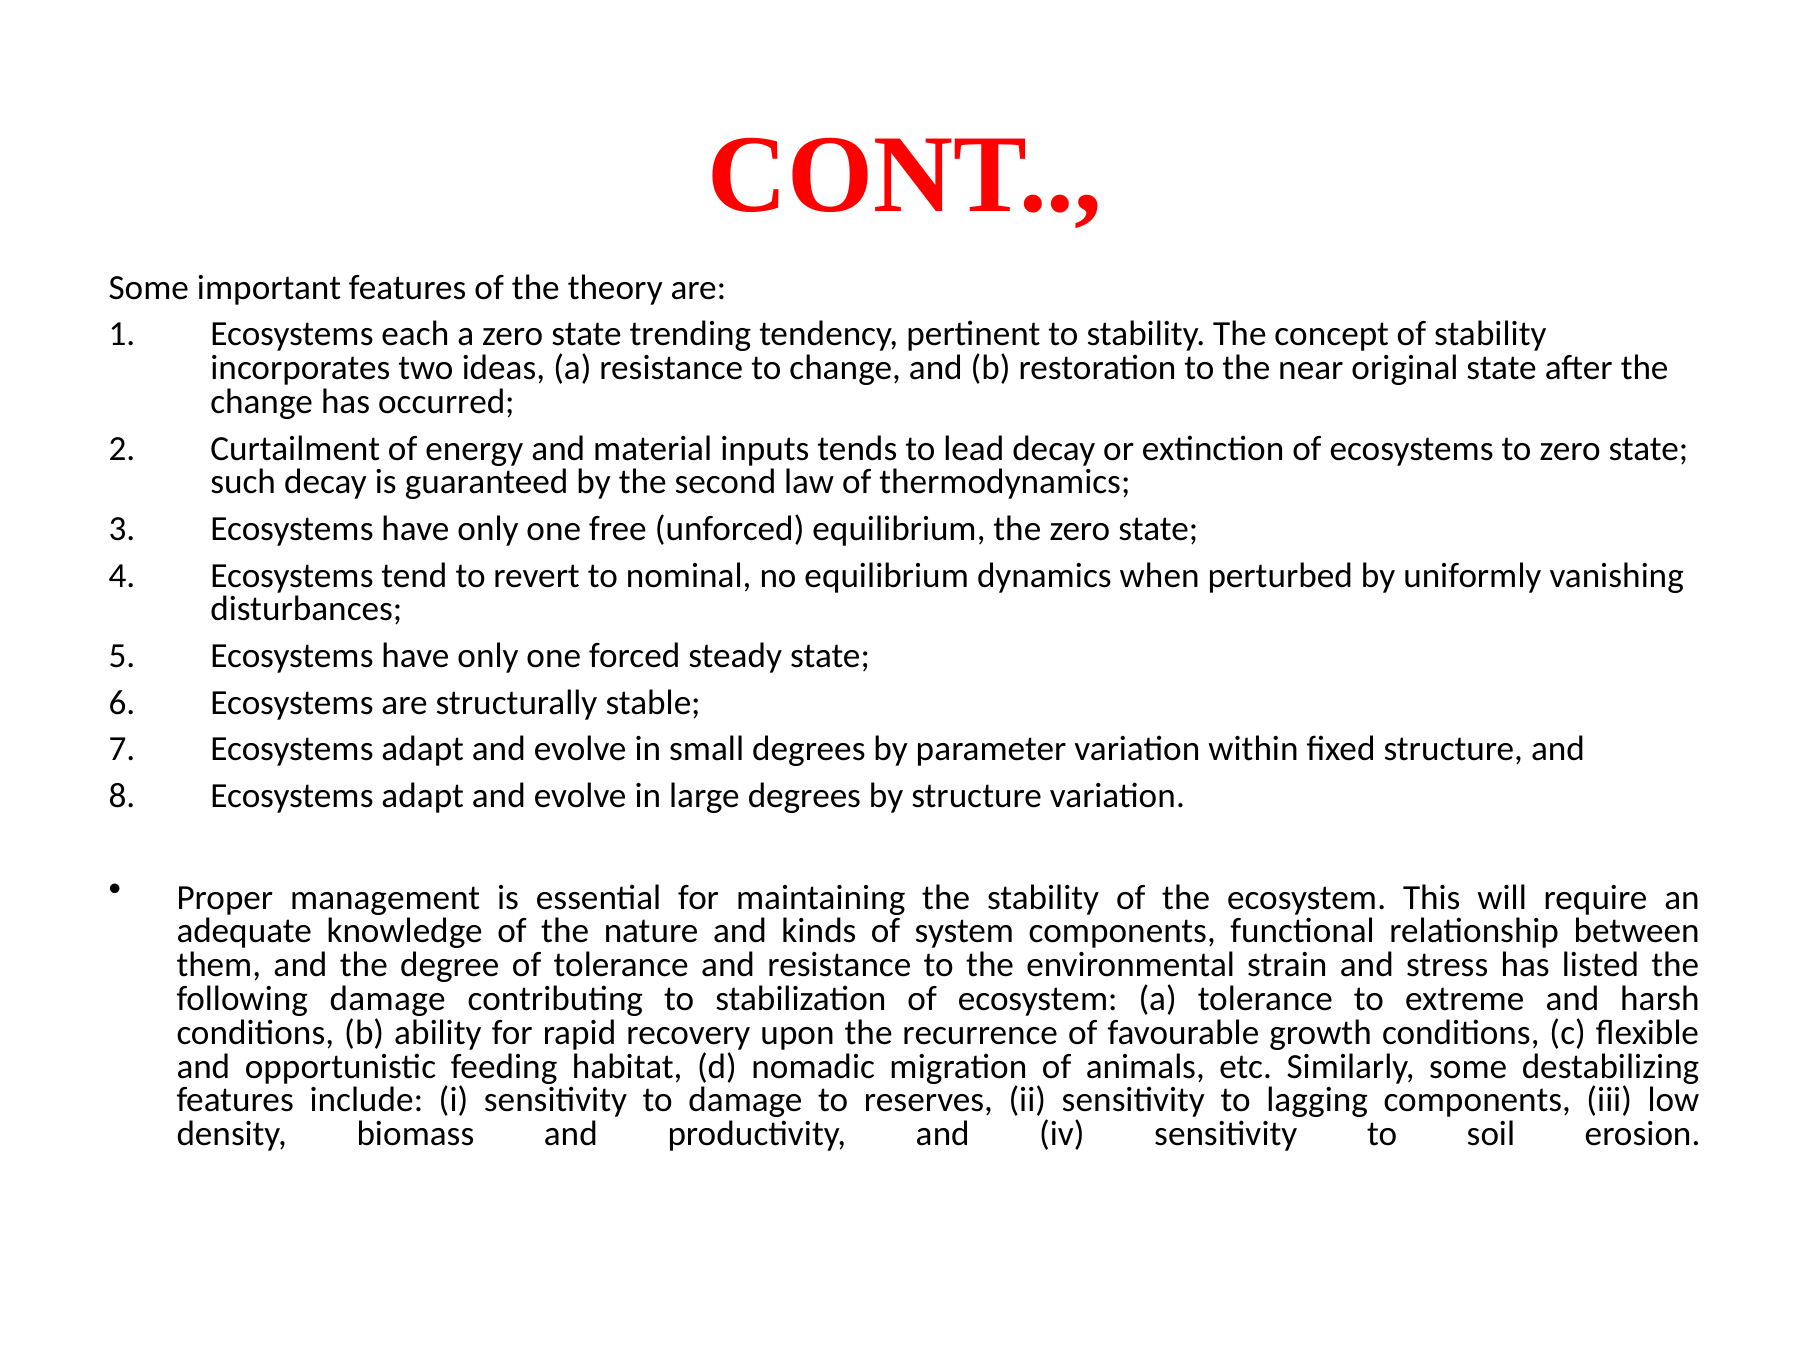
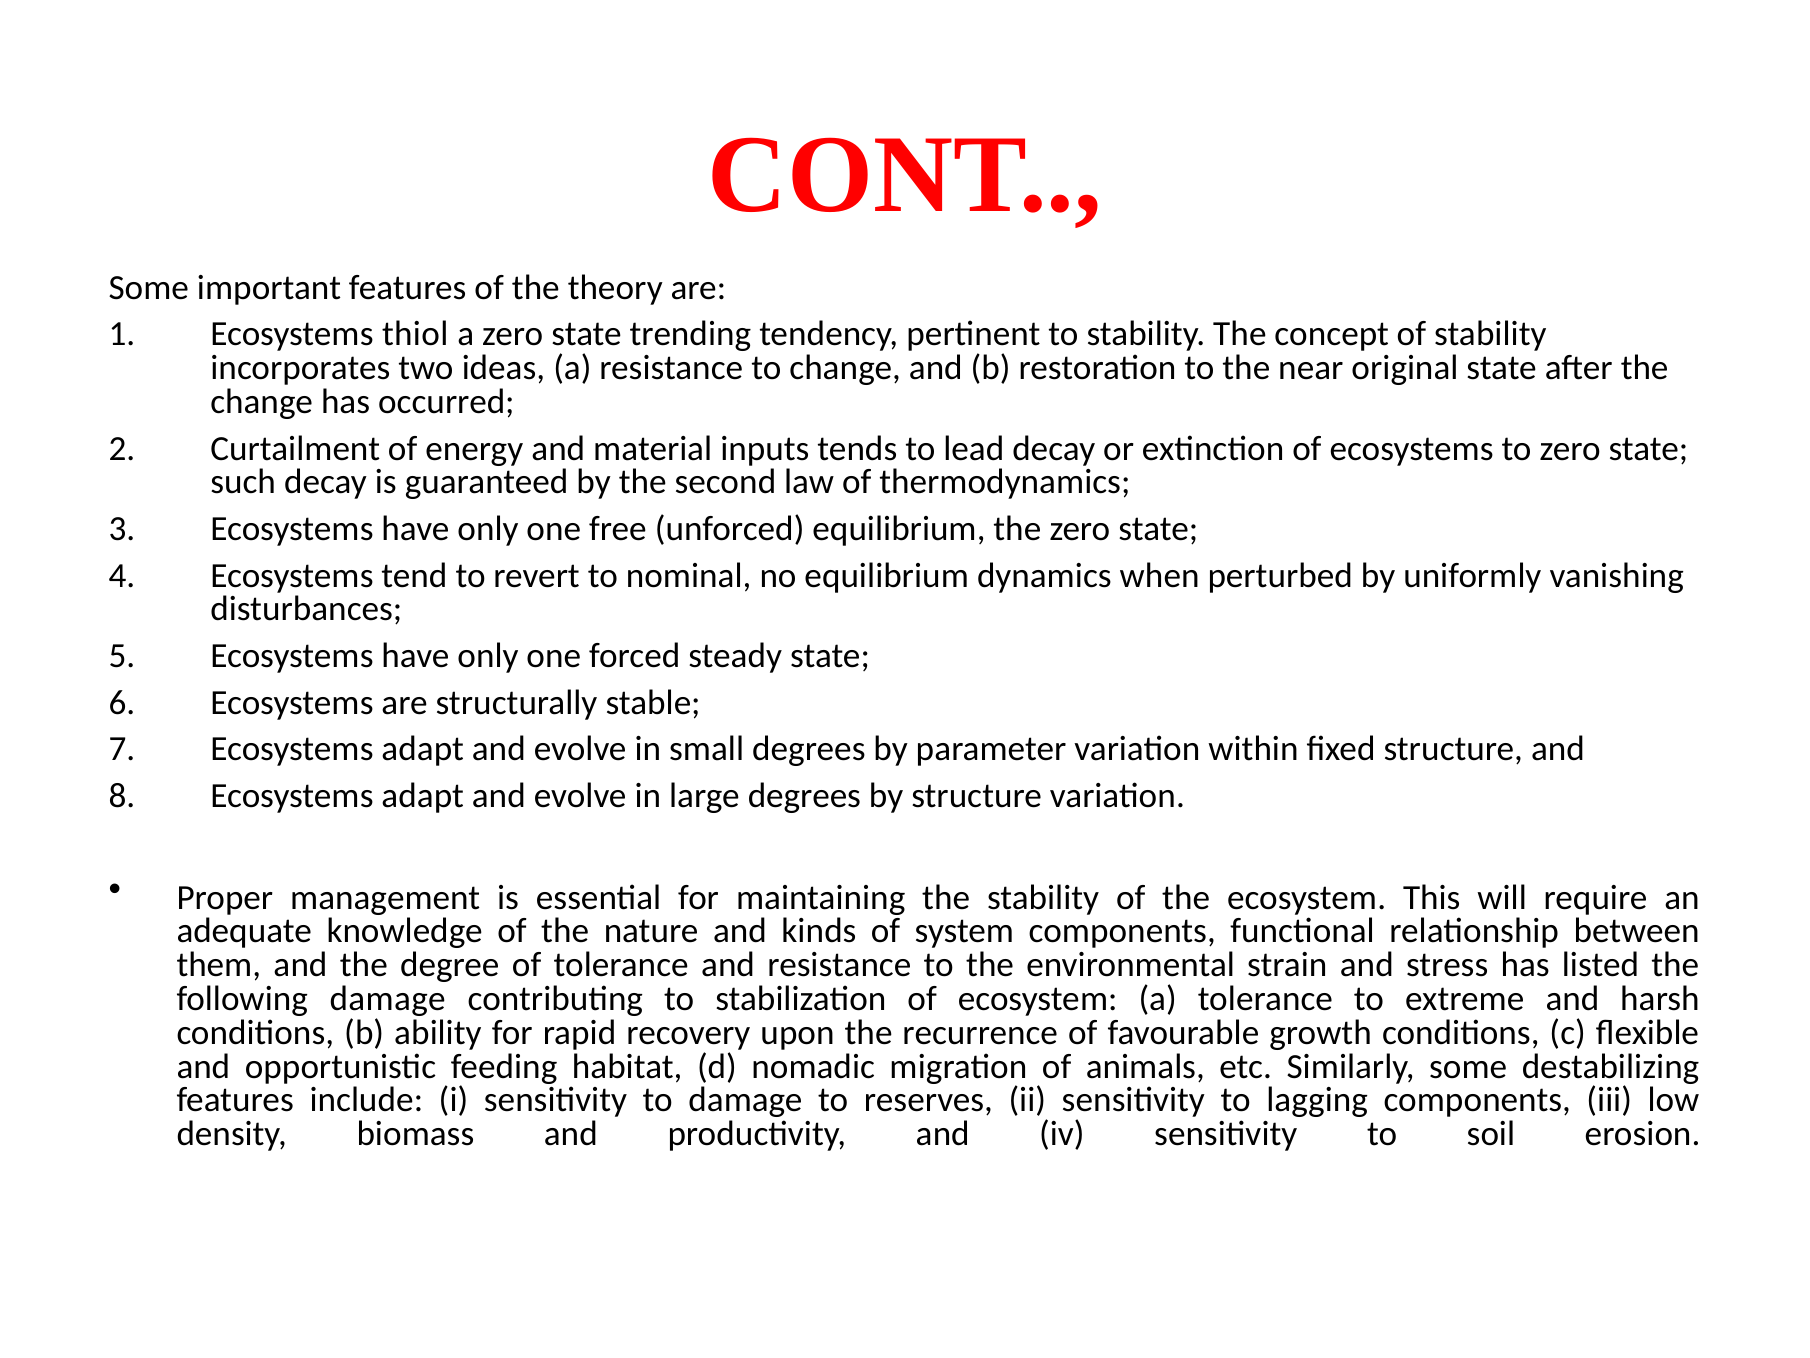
each: each -> thiol (415, 334)
